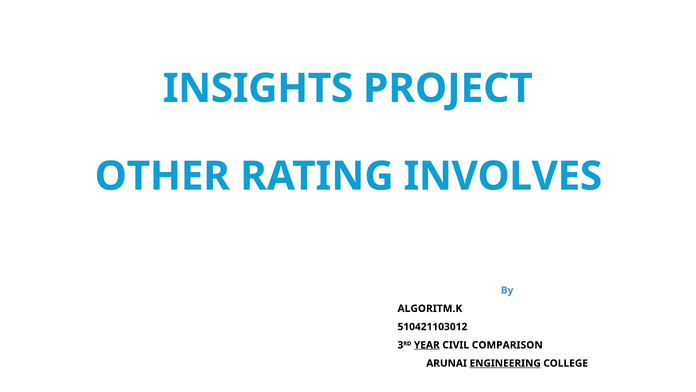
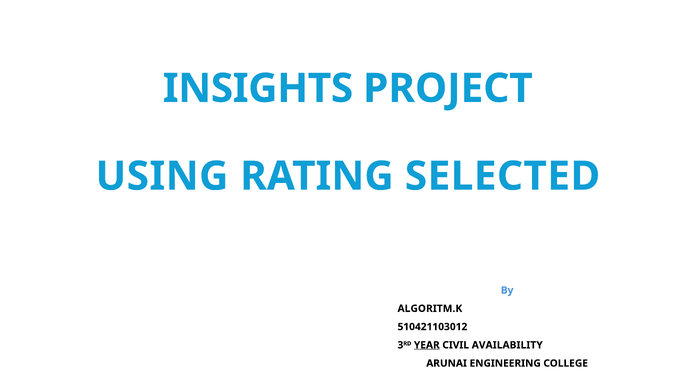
OTHER: OTHER -> USING (162, 176)
INVOLVES: INVOLVES -> SELECTED (502, 176)
COMPARISON: COMPARISON -> AVAILABILITY (507, 345)
ENGINEERING underline: present -> none (505, 363)
